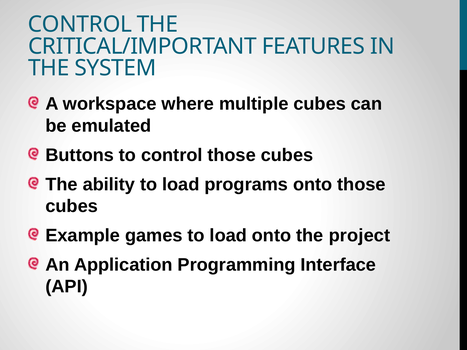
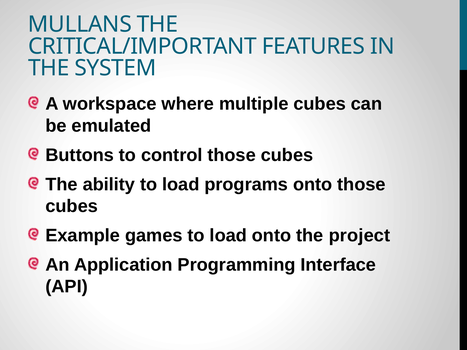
CONTROL: CONTROL -> MULLANS (80, 24)
